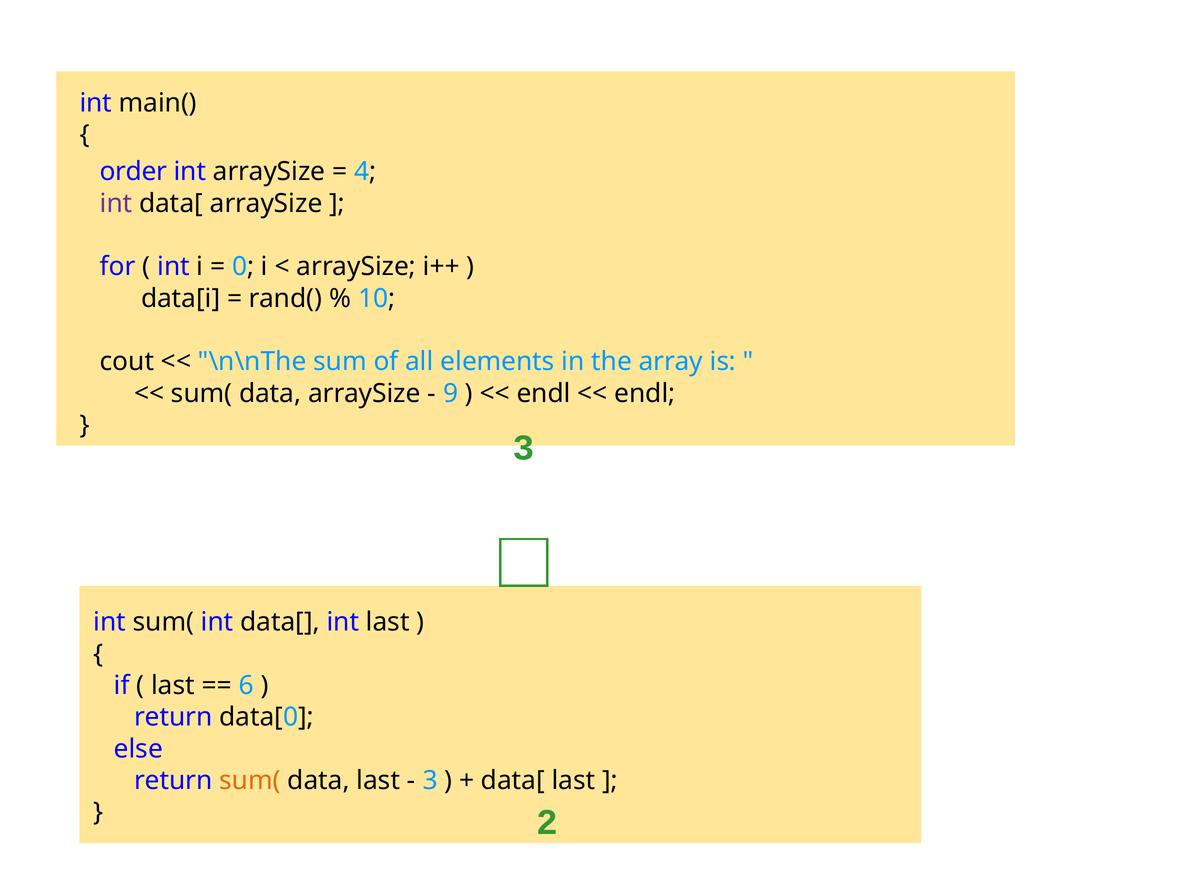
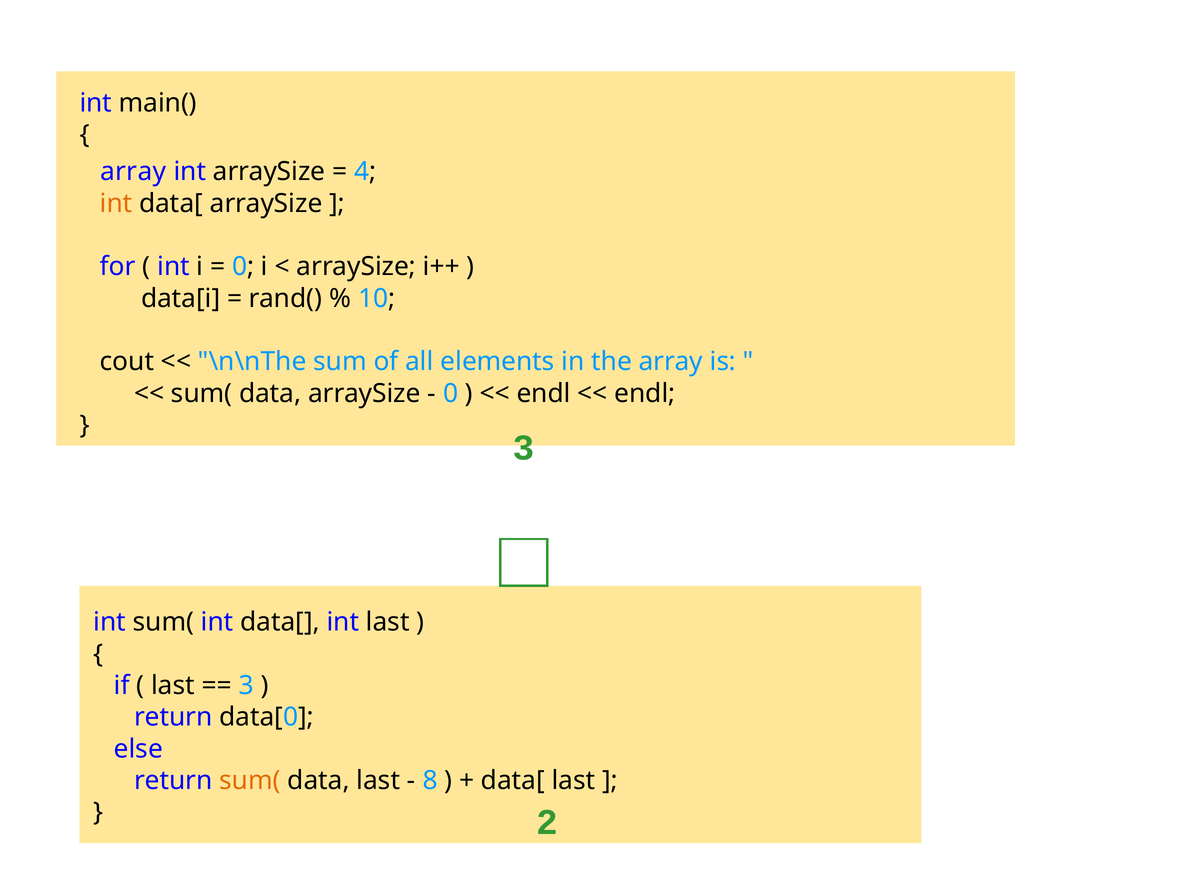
order: order -> array (133, 172)
int colour: purple -> orange (116, 203)
9: 9 -> 0 (451, 393)
6: 6 -> 3 (246, 686)
3: 3 -> 8 (430, 781)
